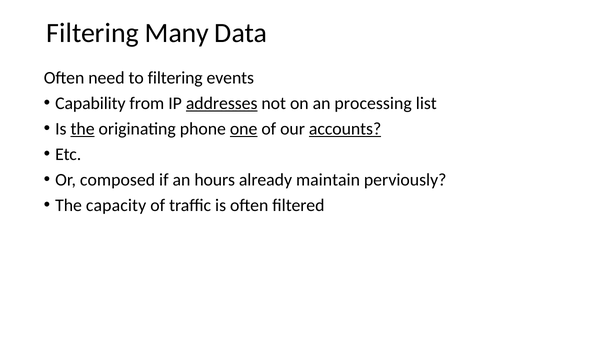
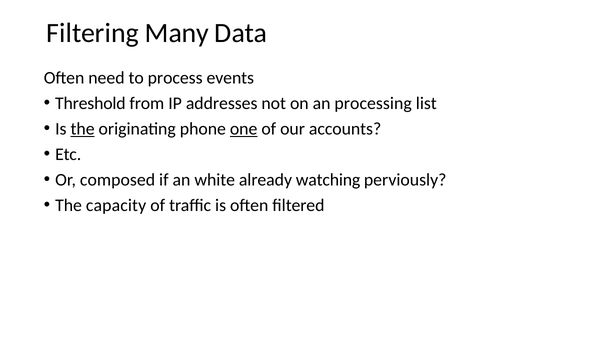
to filtering: filtering -> process (175, 78)
Capability: Capability -> Threshold (90, 103)
addresses underline: present -> none (222, 103)
accounts underline: present -> none (345, 129)
hours: hours -> white (215, 180)
maintain: maintain -> watching (328, 180)
